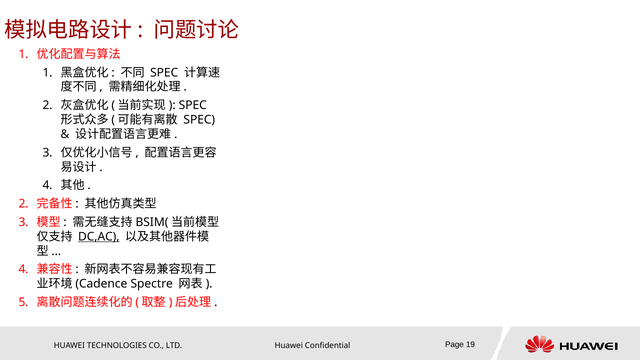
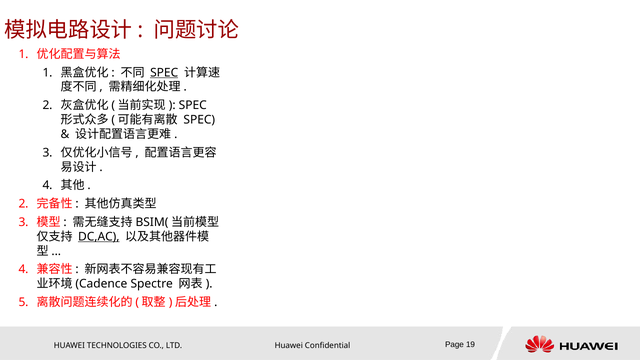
SPEC underline: none -> present (164, 73)
